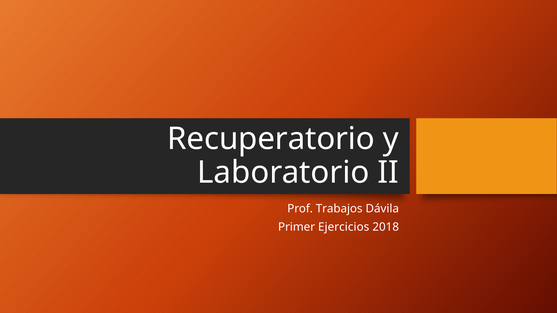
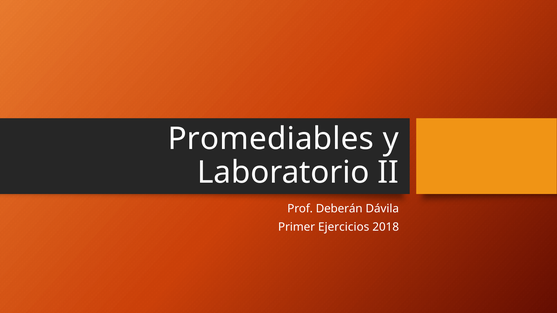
Recuperatorio: Recuperatorio -> Promediables (271, 139)
Trabajos: Trabajos -> Deberán (339, 209)
